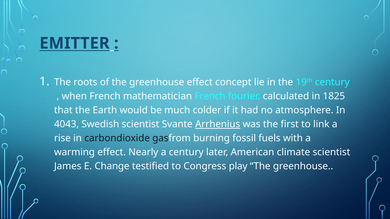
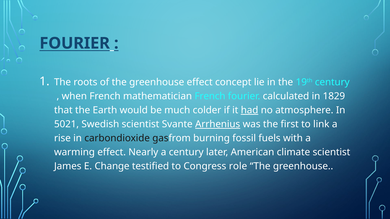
EMITTER: EMITTER -> FOURIER (75, 43)
1825: 1825 -> 1829 (334, 96)
had underline: none -> present (250, 110)
4043: 4043 -> 5021 (67, 124)
play: play -> role (238, 167)
